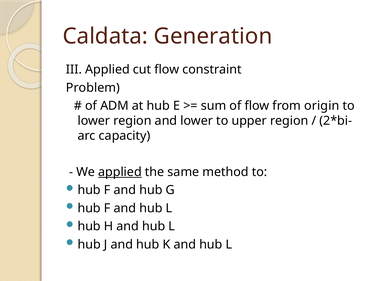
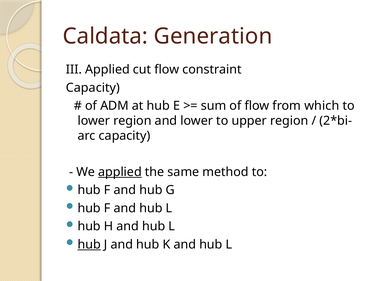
Problem: Problem -> Capacity (93, 88)
origin: origin -> which (322, 106)
hub underline: none -> present (89, 245)
